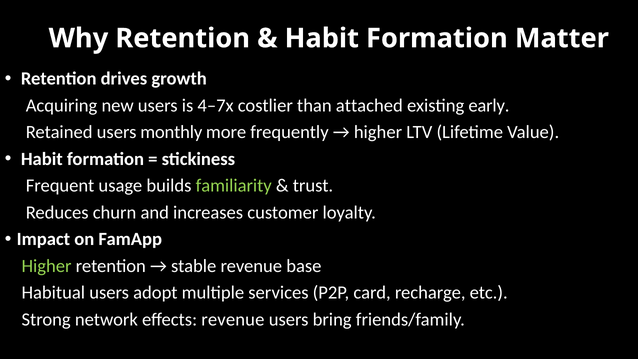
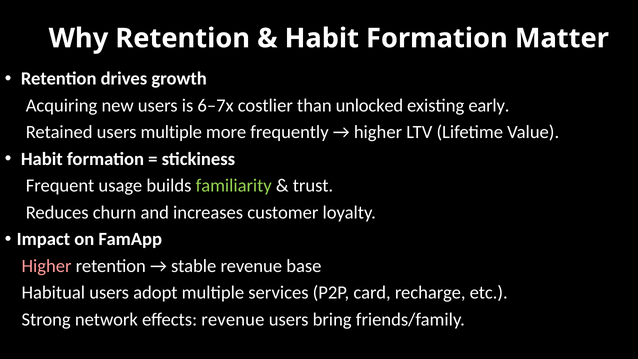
4–7x: 4–7x -> 6–7x (216, 105)
attached: attached -> unlocked (369, 105)
users monthly: monthly -> multiple (171, 132)
Higher colour: light green -> pink (47, 266)
